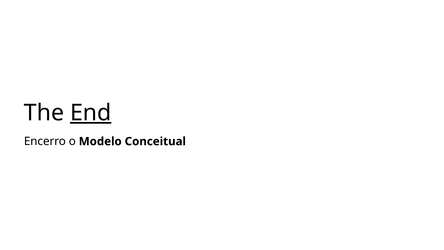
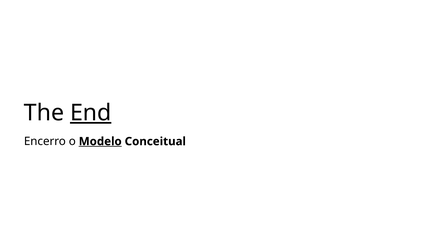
Modelo underline: none -> present (100, 141)
